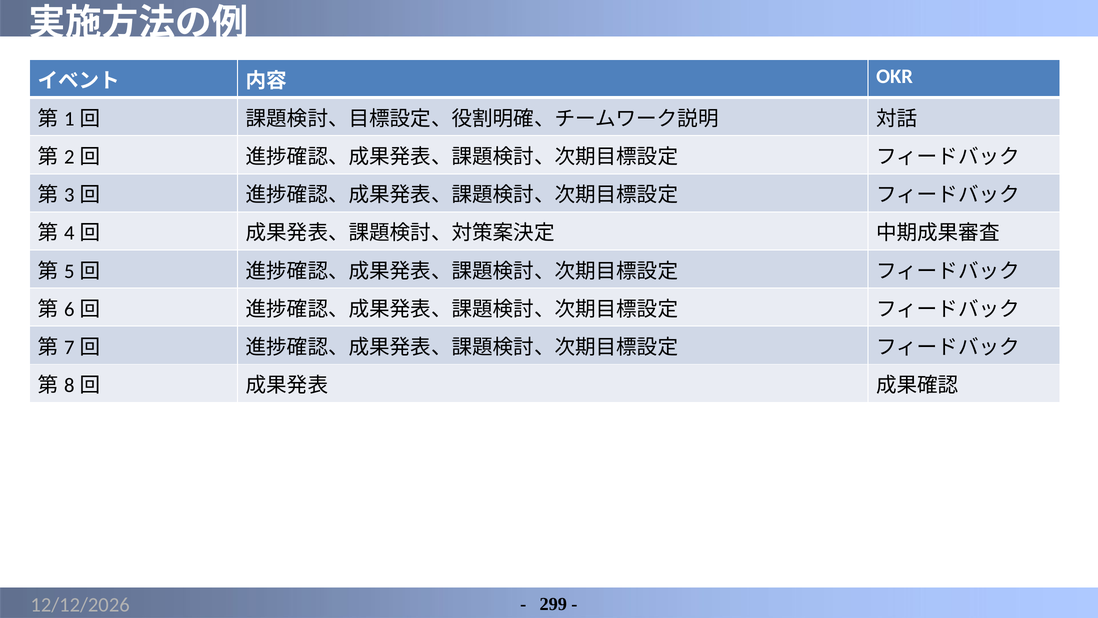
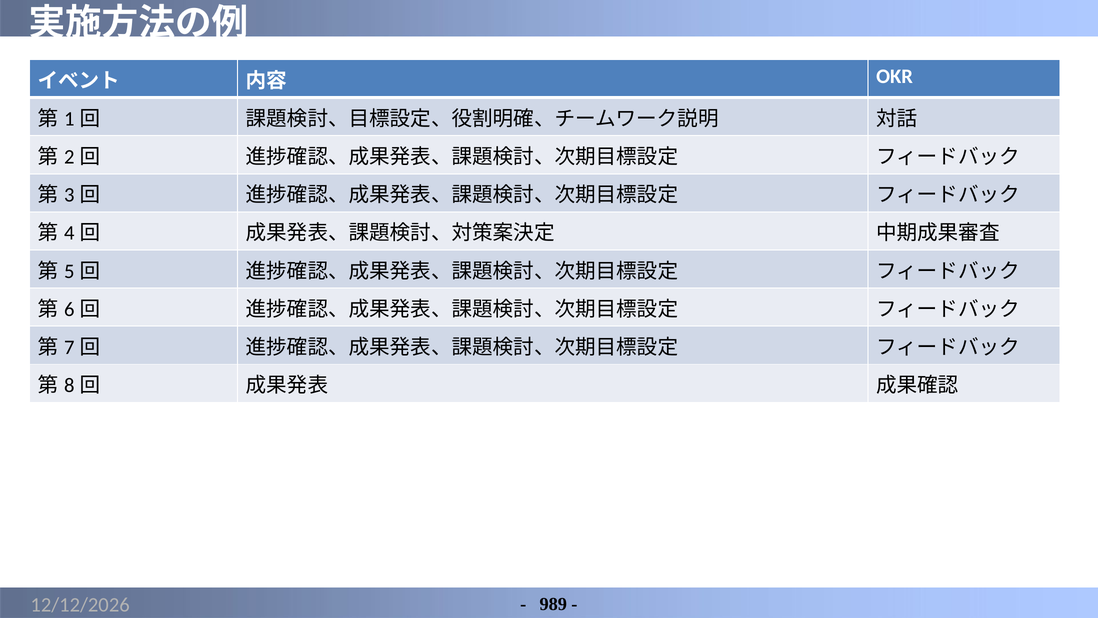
299: 299 -> 989 (553, 604)
